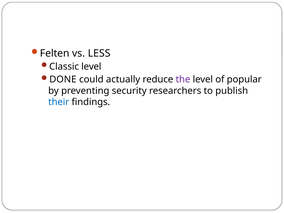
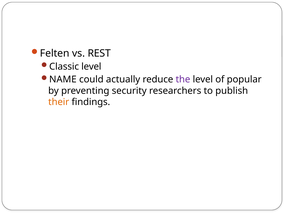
LESS: LESS -> REST (99, 53)
DONE: DONE -> NAME (63, 79)
their colour: blue -> orange (59, 102)
